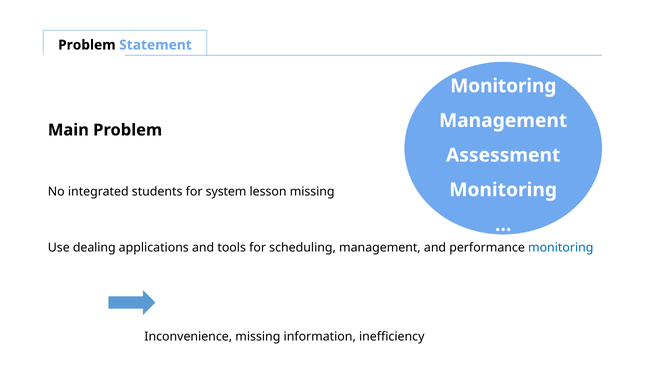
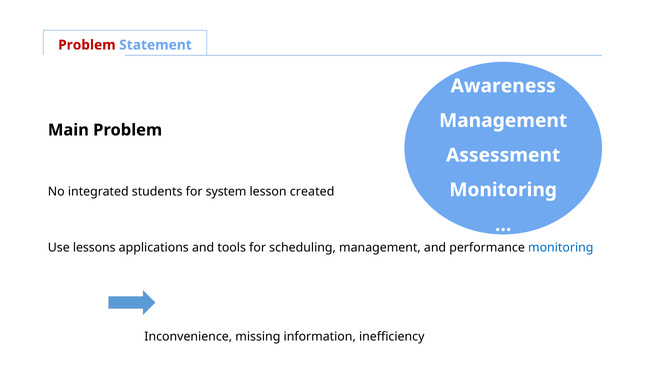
Problem colour: black -> red (87, 45)
Monitoring: Monitoring -> Awareness (503, 86)
lesson missing: missing -> created (312, 192)
dealing: dealing -> lessons (94, 248)
